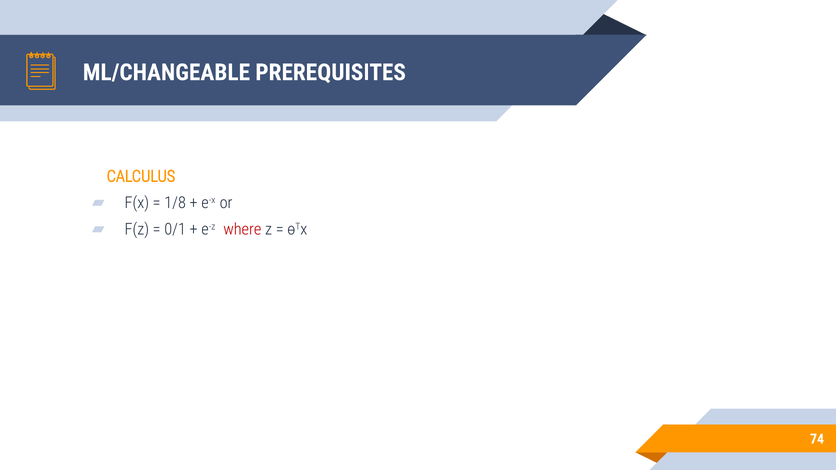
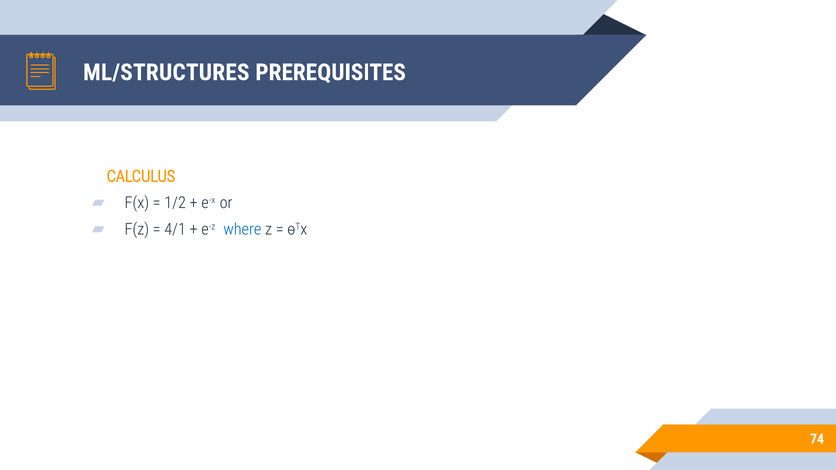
ML/CHANGEABLE: ML/CHANGEABLE -> ML/STRUCTURES (166, 73)
1/8: 1/8 -> 1/2 (175, 203)
0/1: 0/1 -> 4/1 (175, 229)
where colour: red -> blue (242, 229)
